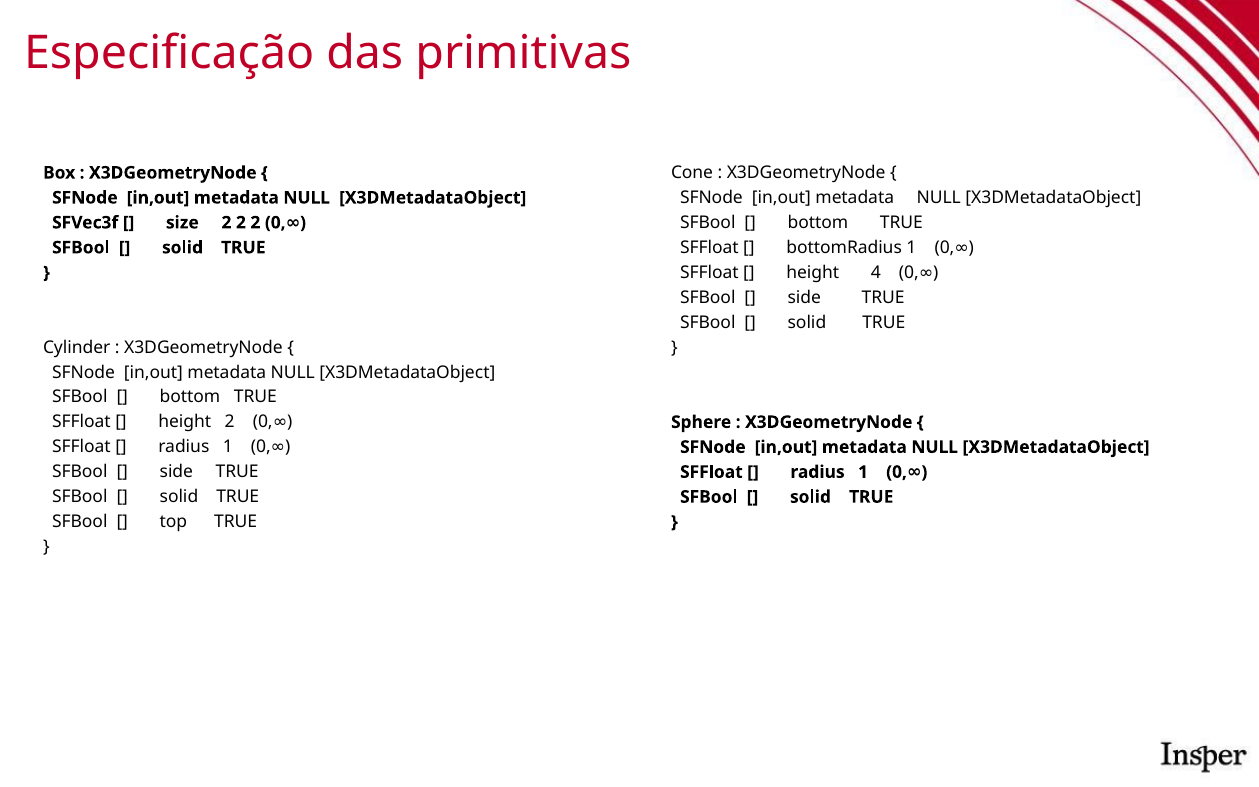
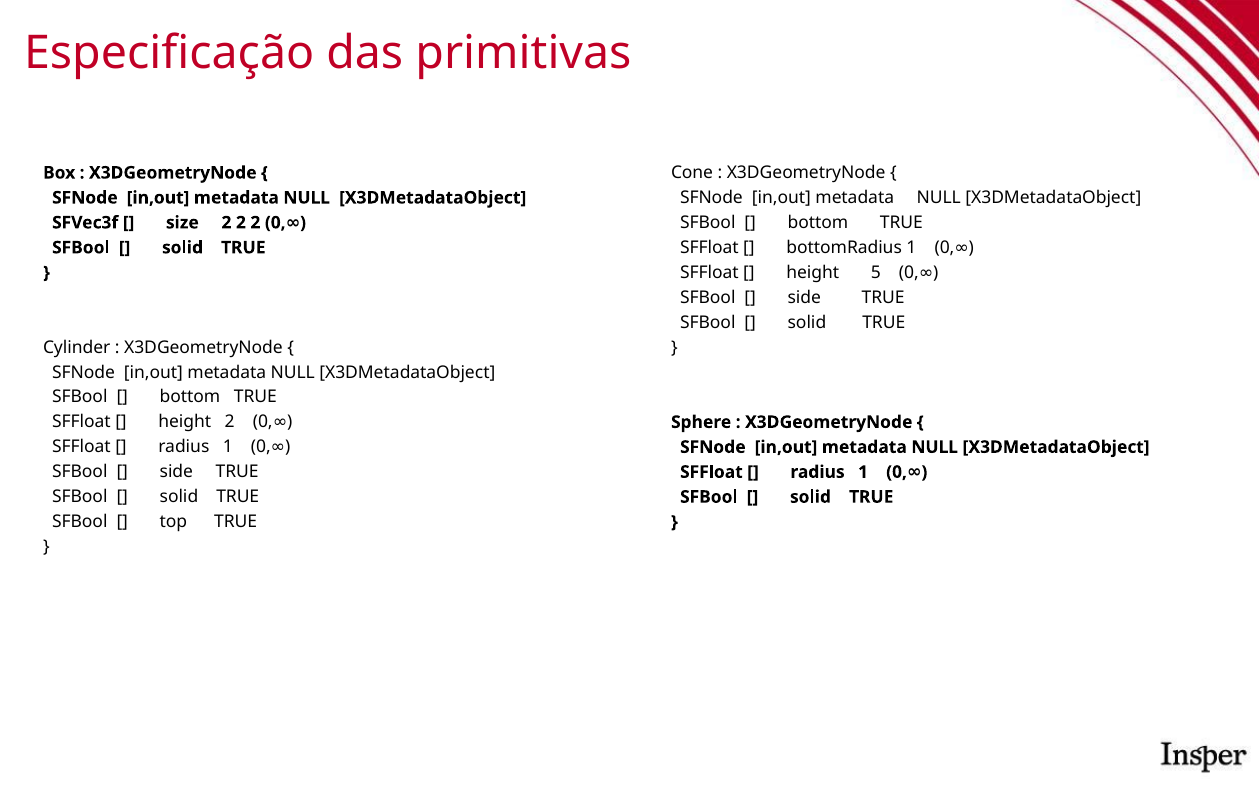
4: 4 -> 5 (876, 272)
